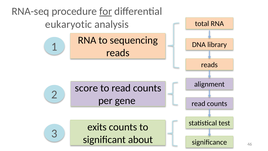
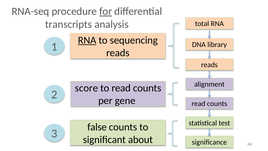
eukaryotic: eukaryotic -> transcripts (69, 24)
RNA underline: none -> present (87, 40)
exits: exits -> false (97, 127)
